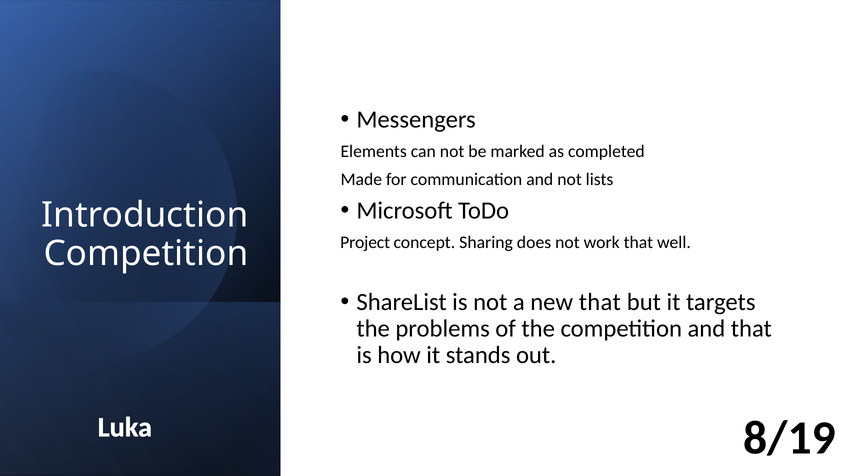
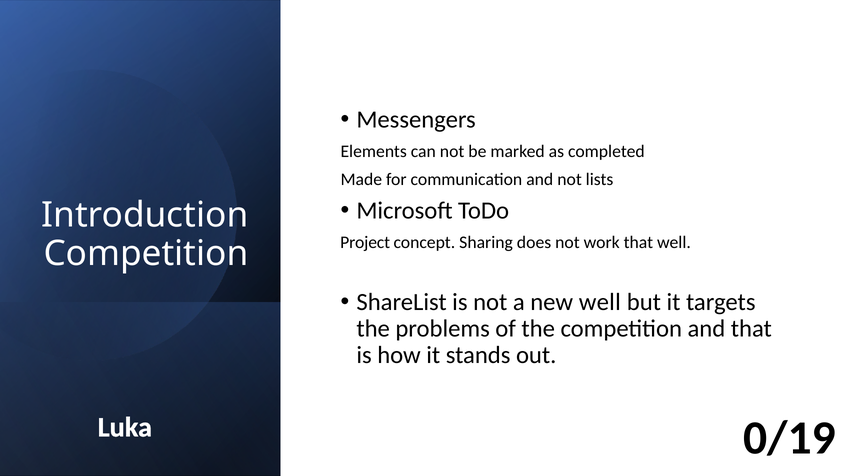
new that: that -> well (600, 302)
8/19: 8/19 -> 0/19 (790, 438)
